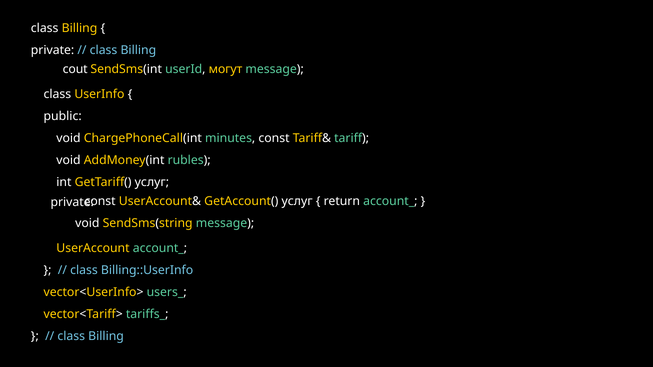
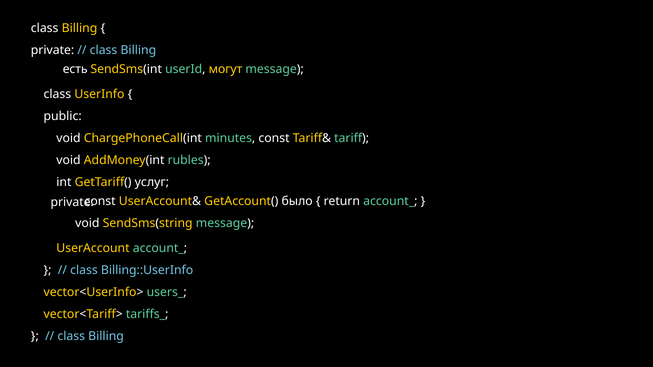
cout: cout -> есть (75, 69)
GetAccount( услуг: услуг -> было (297, 201)
